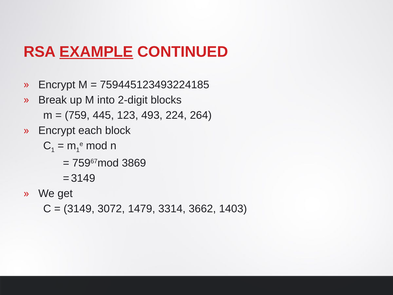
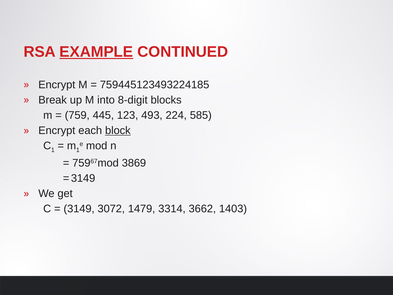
2-digit: 2-digit -> 8-digit (133, 100)
264: 264 -> 585 (201, 115)
block underline: none -> present (118, 130)
